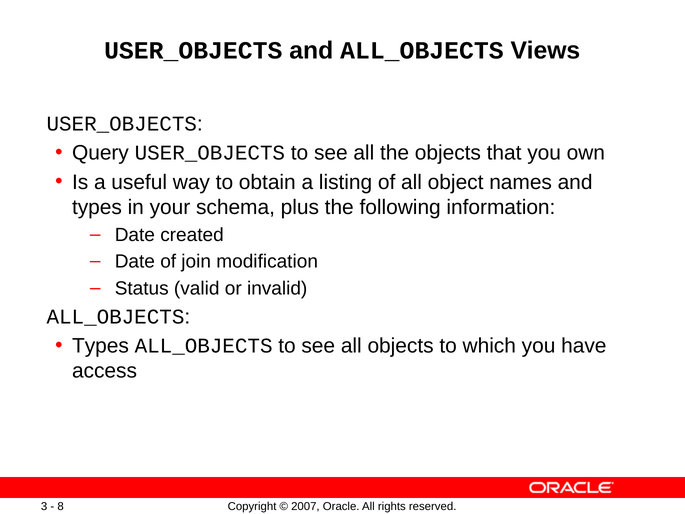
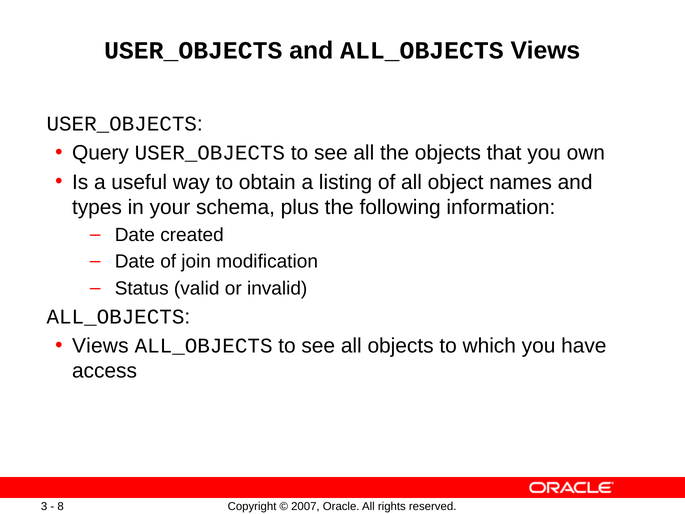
Types: Types -> Views (100, 346)
